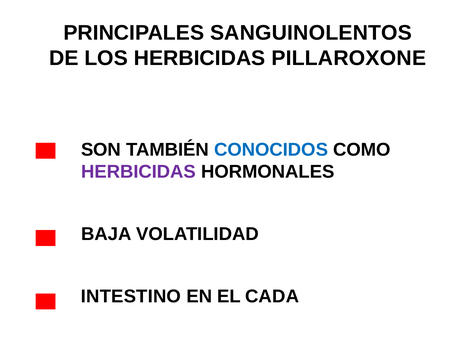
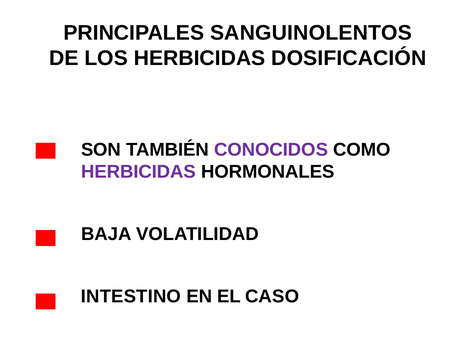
PILLAROXONE: PILLAROXONE -> DOSIFICACIÓN (349, 58)
CONOCIDOS colour: blue -> purple (271, 150)
CADA: CADA -> CASO (272, 296)
